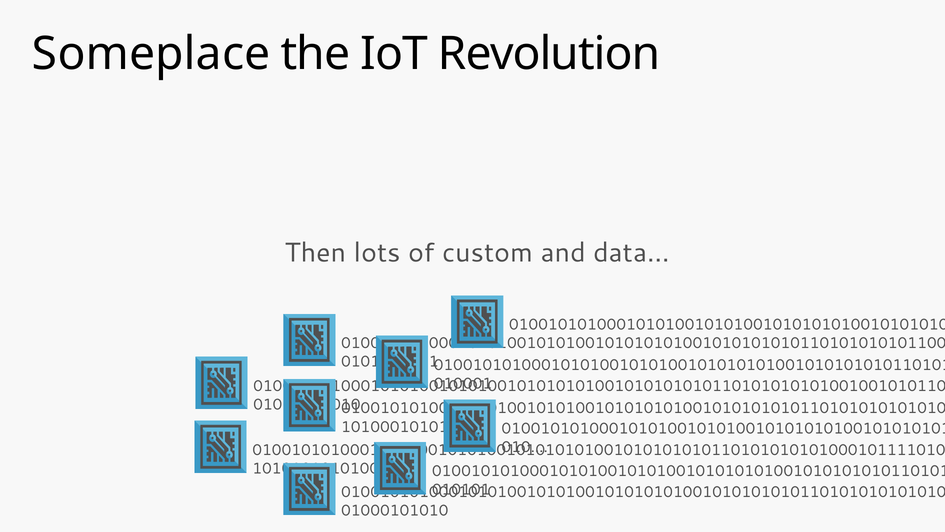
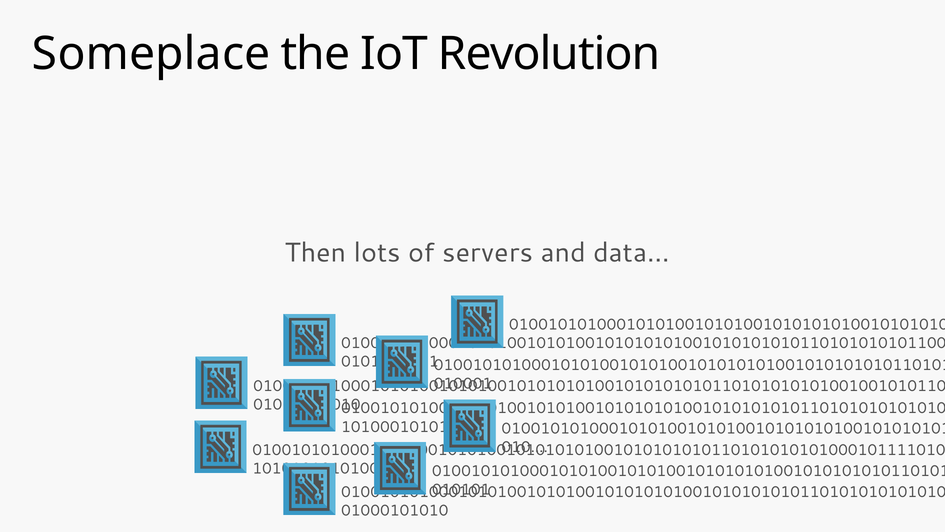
custom: custom -> servers (488, 253)
